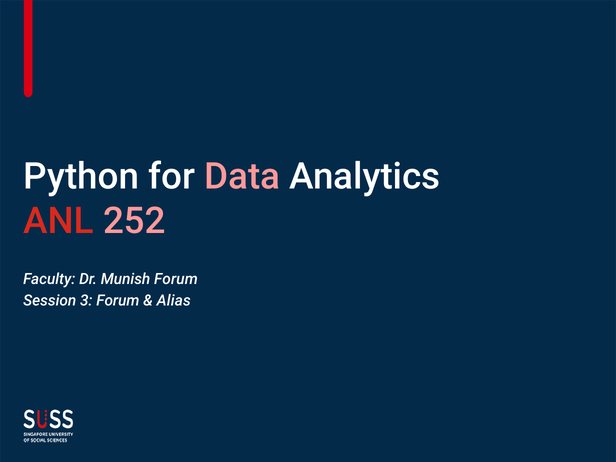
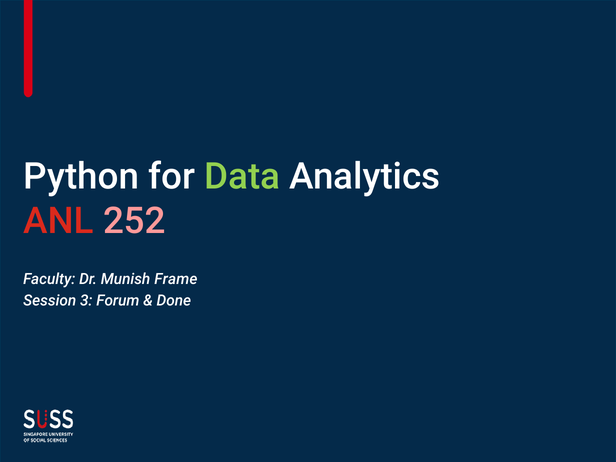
Data colour: pink -> light green (242, 177)
Munish Forum: Forum -> Frame (176, 279)
Alias: Alias -> Done (174, 300)
